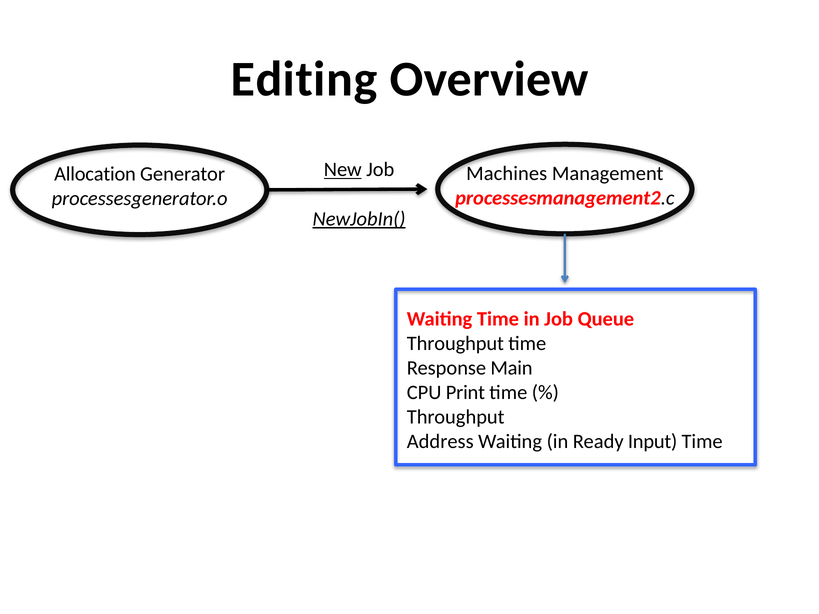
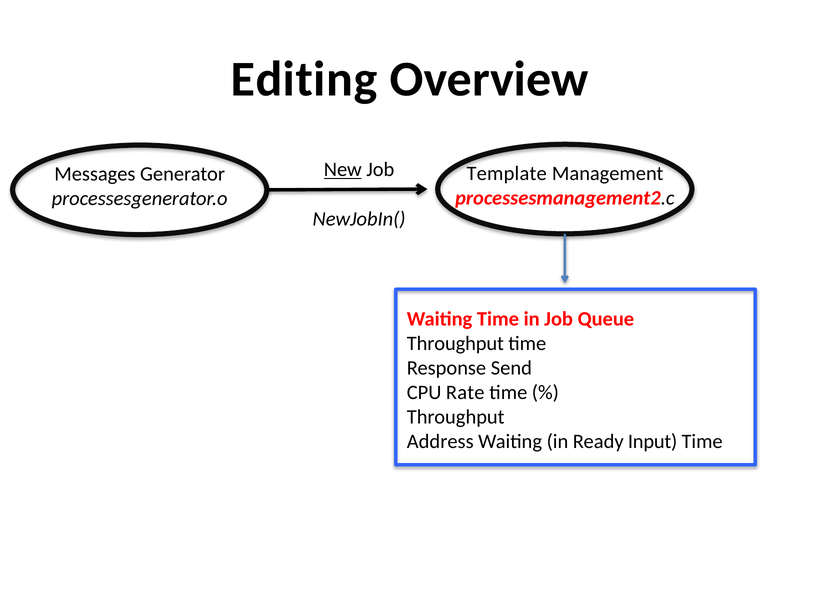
Machines: Machines -> Template (507, 173)
Allocation: Allocation -> Messages (95, 174)
NewJobIn( underline: present -> none (359, 219)
Main: Main -> Send (511, 368)
Print: Print -> Rate (465, 393)
